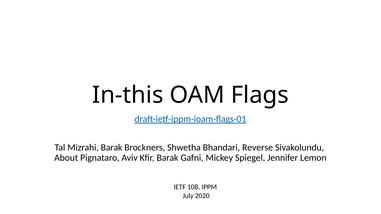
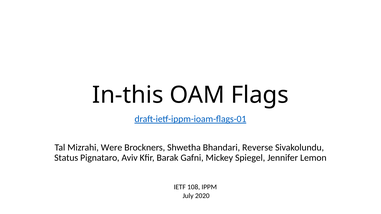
Mizrahi Barak: Barak -> Were (112, 148)
About: About -> Status (66, 158)
